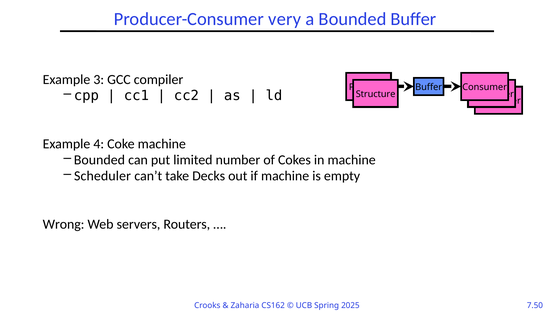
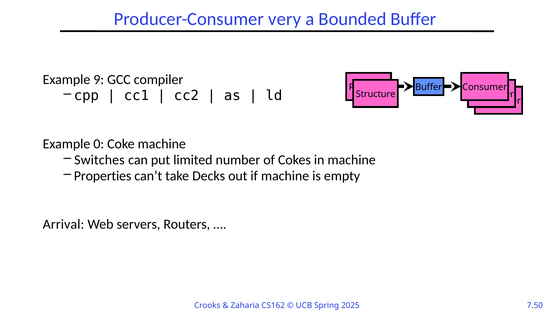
3: 3 -> 9 (99, 79)
4: 4 -> 0 (99, 144)
Bounded: Bounded -> Switches (99, 160)
Scheduler: Scheduler -> Properties (103, 176)
Wrong: Wrong -> Arrival (64, 224)
